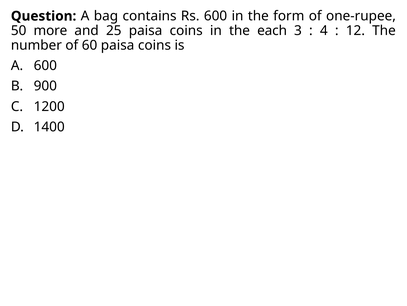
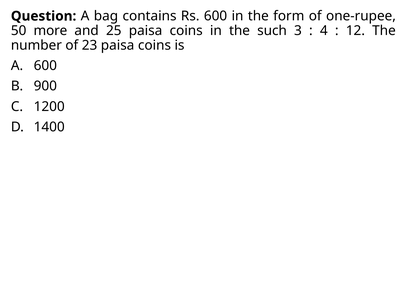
each: each -> such (272, 31)
60: 60 -> 23 (90, 45)
